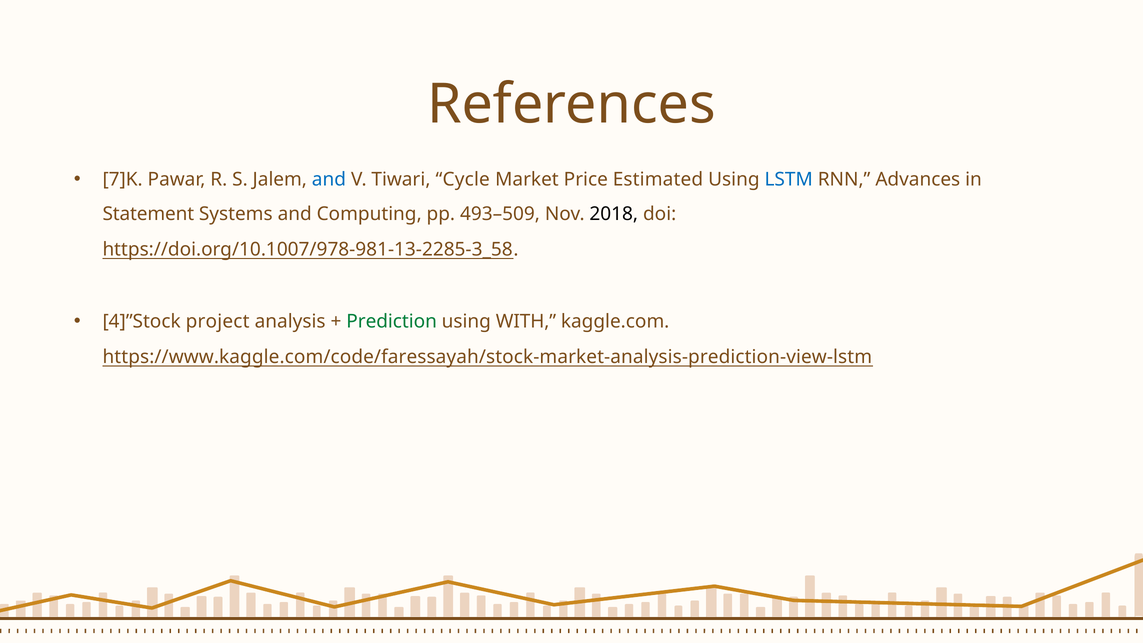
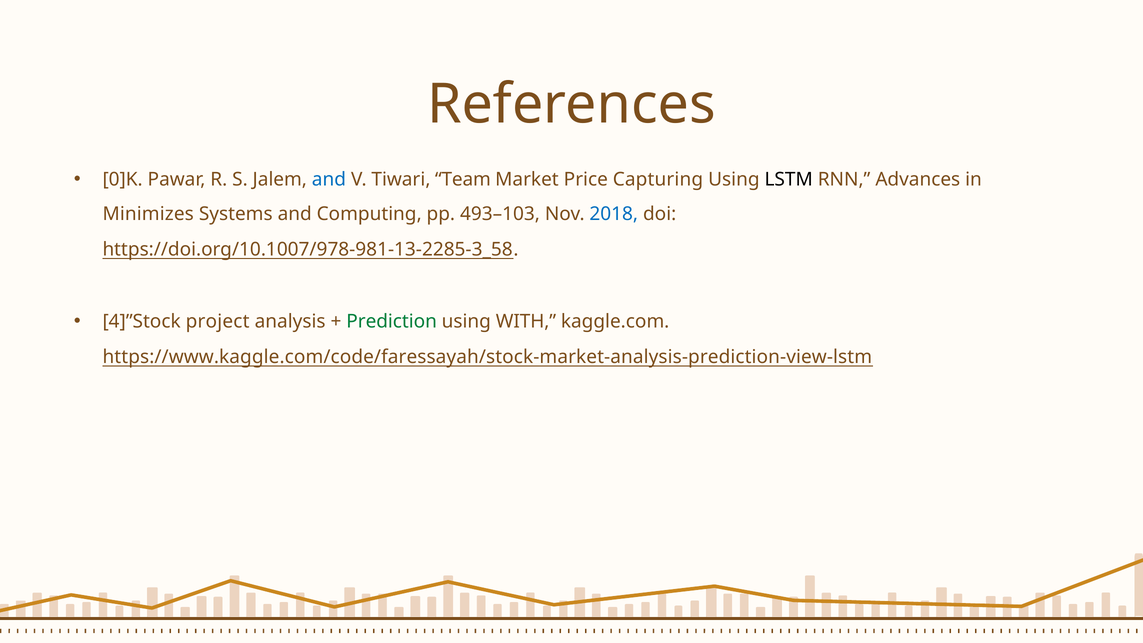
7]K: 7]K -> 0]K (123, 180)
Cycle: Cycle -> Team (463, 180)
Estimated: Estimated -> Capturing (658, 180)
LSTM colour: blue -> black (789, 180)
Statement: Statement -> Minimizes (148, 214)
493–509: 493–509 -> 493–103 (500, 214)
2018 colour: black -> blue (614, 214)
